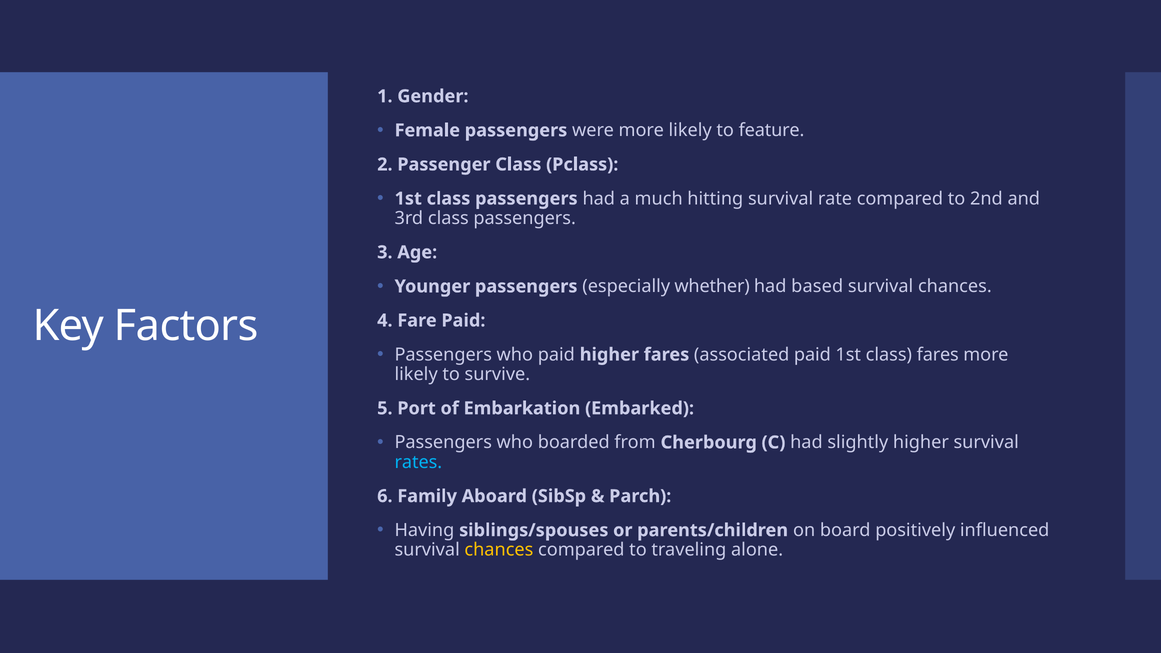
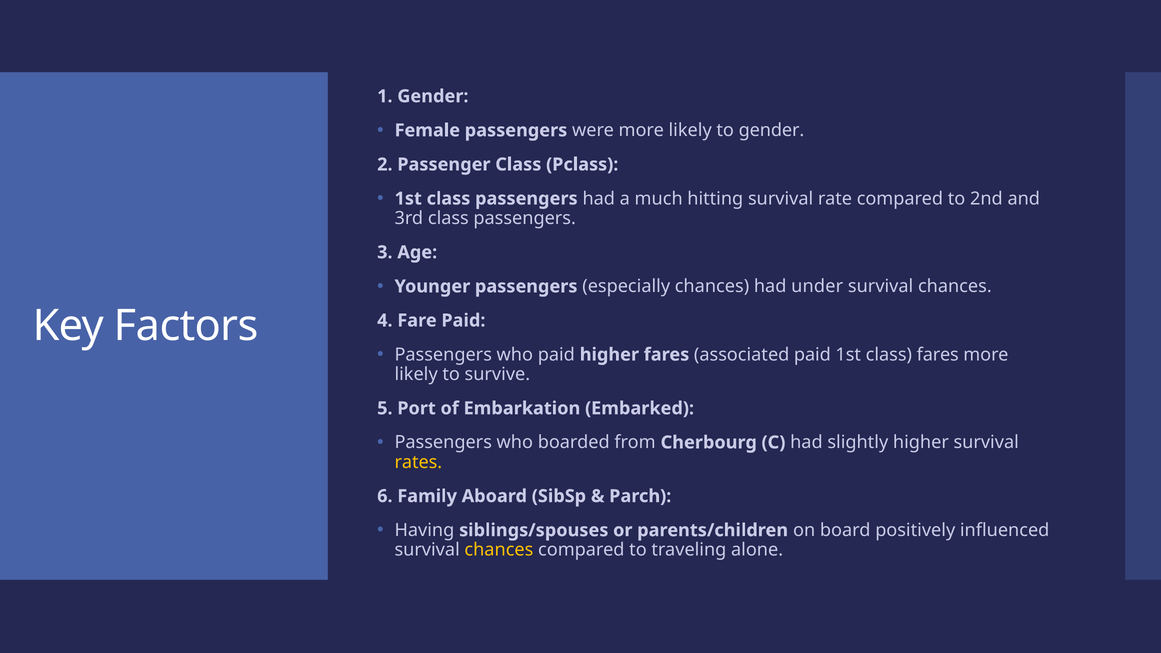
to feature: feature -> gender (771, 130)
especially whether: whether -> chances (712, 286)
based: based -> under (817, 286)
rates colour: light blue -> yellow (418, 462)
